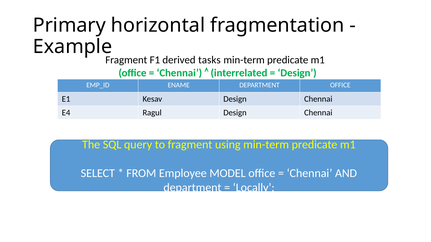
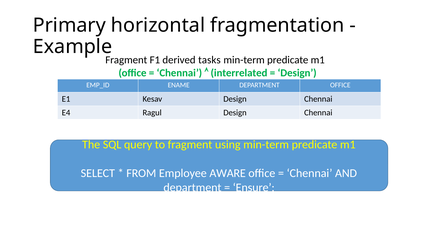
MODEL: MODEL -> AWARE (228, 174)
Locally: Locally -> Ensure (254, 188)
